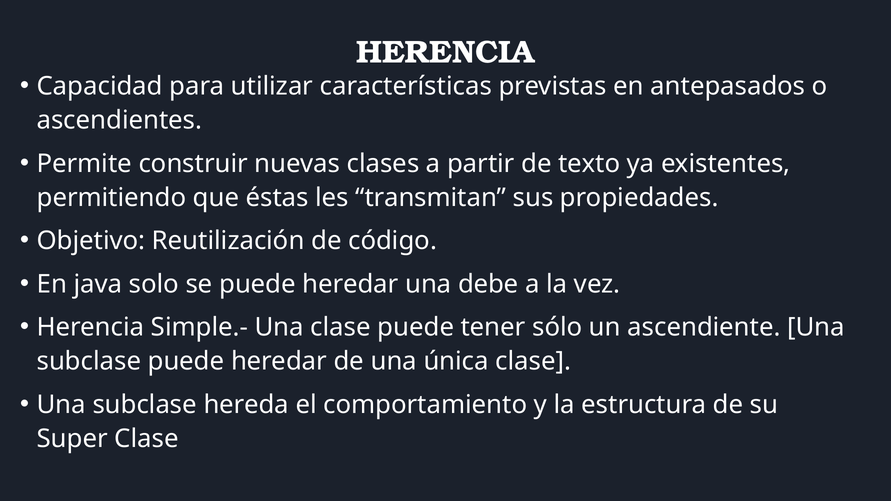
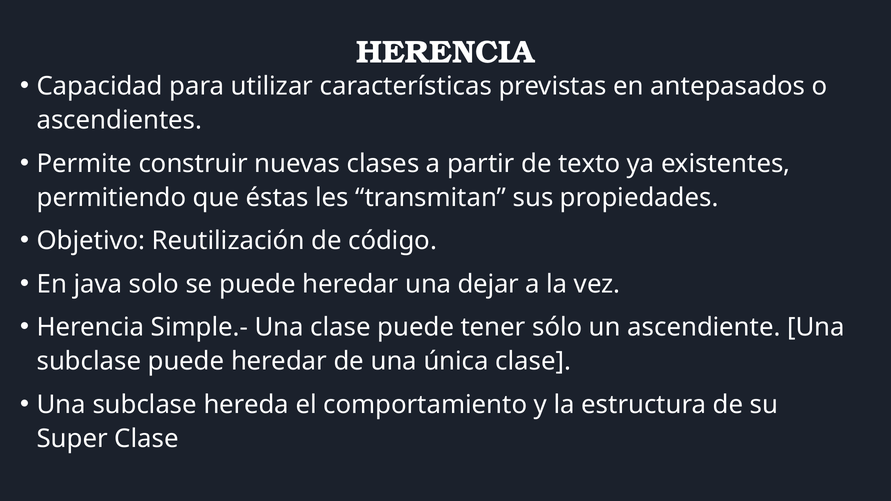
debe: debe -> dejar (488, 284)
